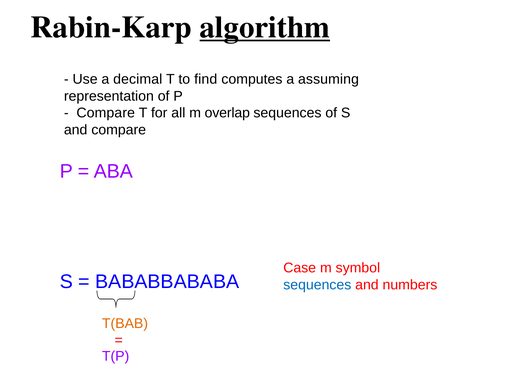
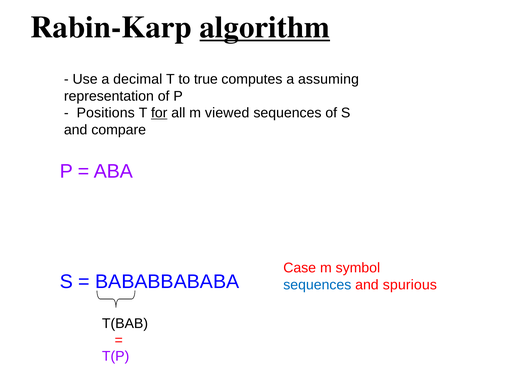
find: find -> true (206, 79)
Compare: Compare -> Positions (106, 113)
for underline: none -> present (159, 113)
overlap: overlap -> viewed (227, 113)
numbers: numbers -> spurious (410, 285)
T(BAB colour: orange -> black (125, 324)
